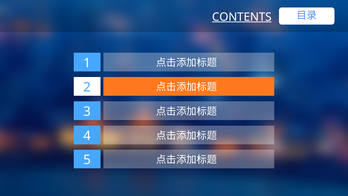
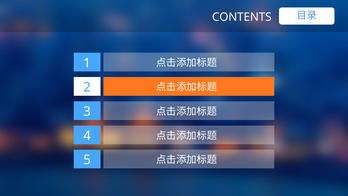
CONTENTS underline: present -> none (242, 17)
